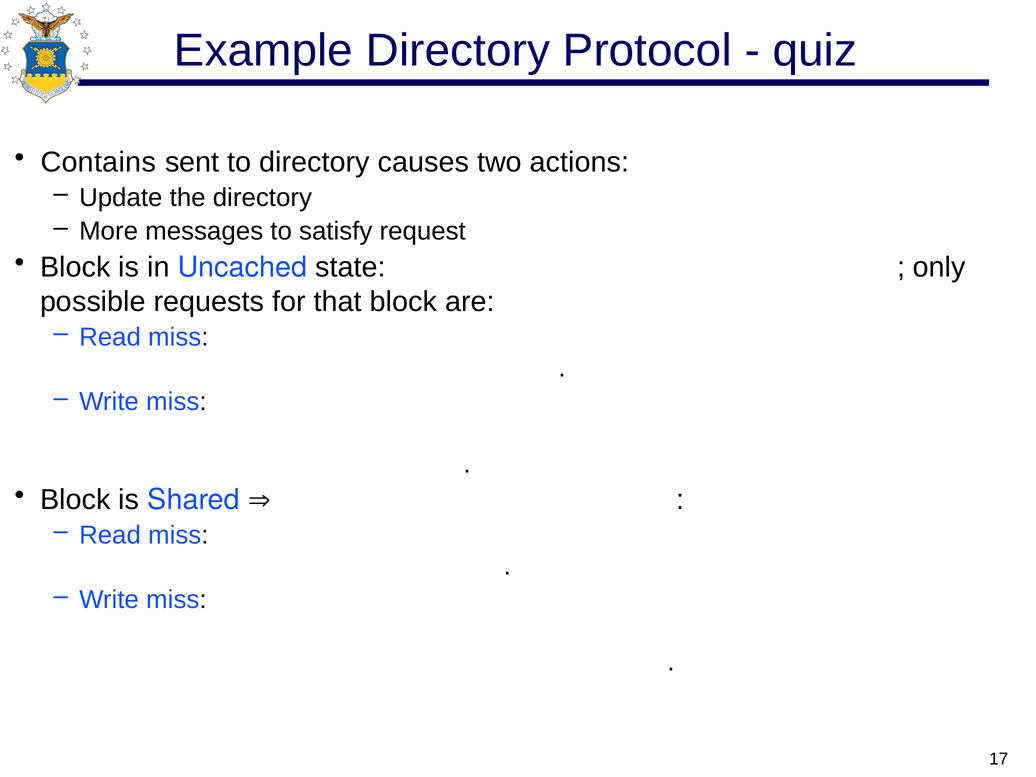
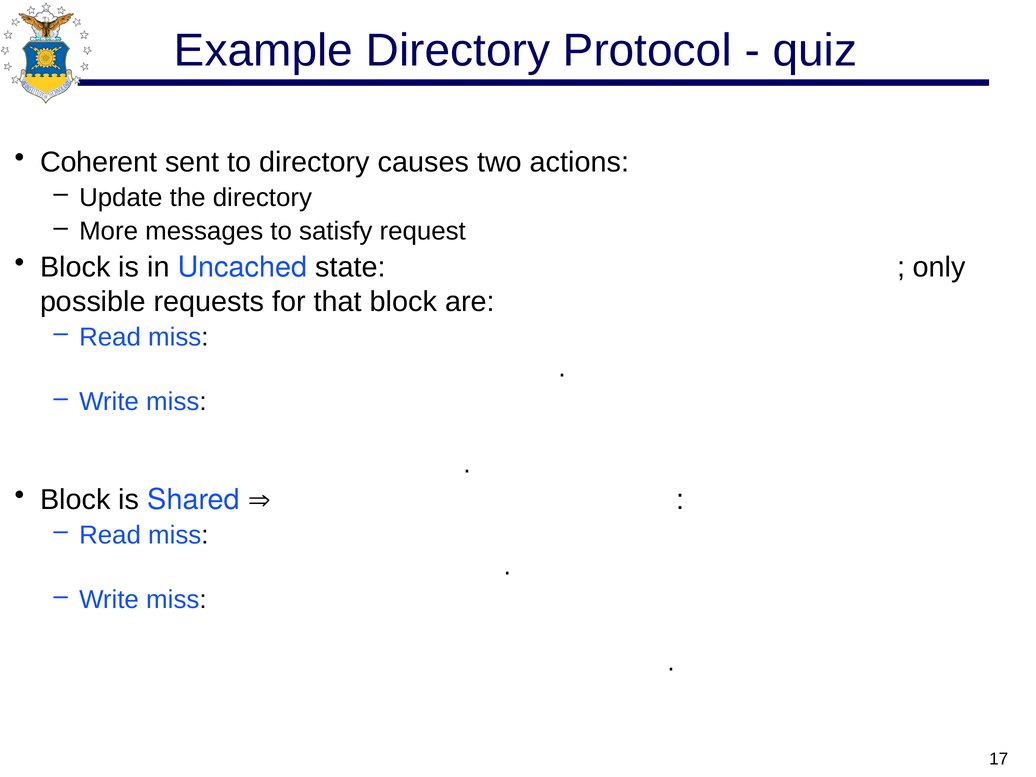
Contains: Contains -> Coherent (99, 162)
